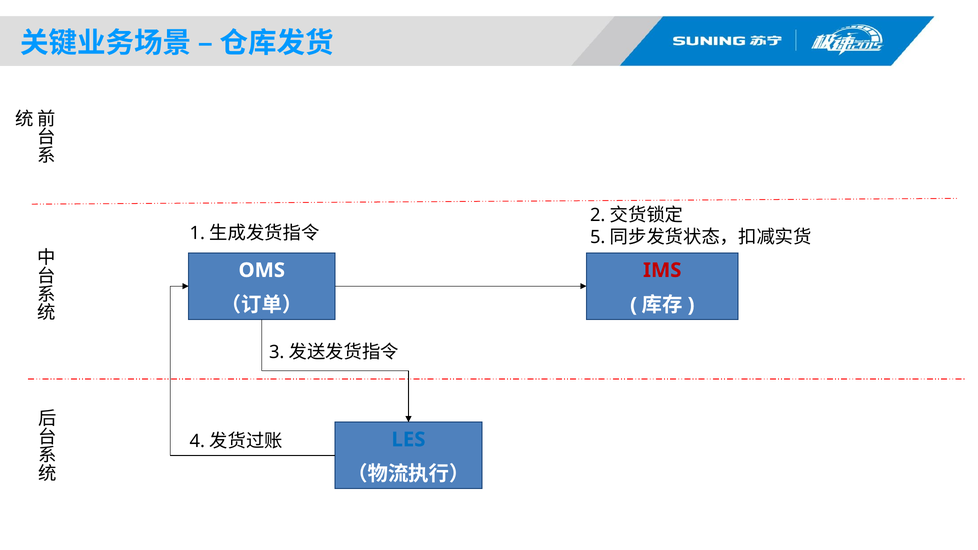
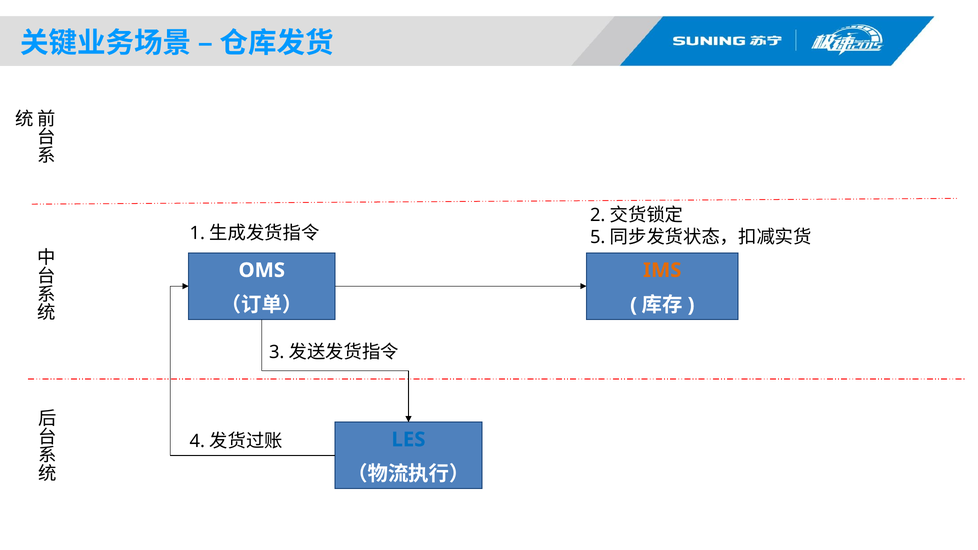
IMS colour: red -> orange (662, 270)
